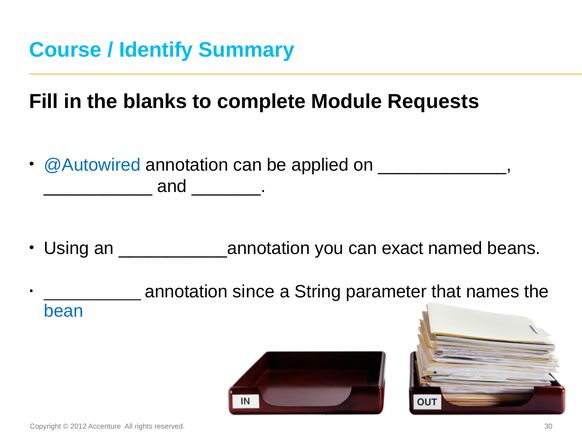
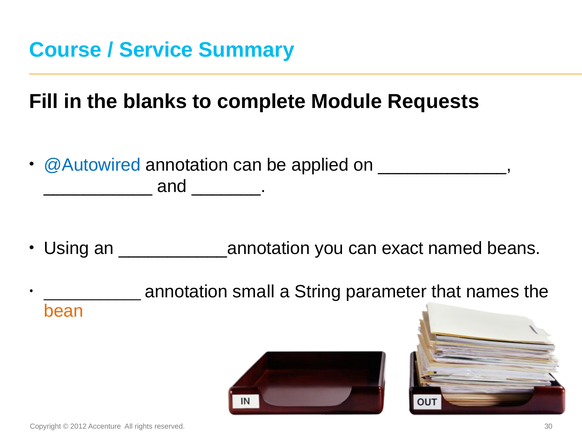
Identify: Identify -> Service (156, 50)
since: since -> small (254, 291)
bean colour: blue -> orange (64, 311)
